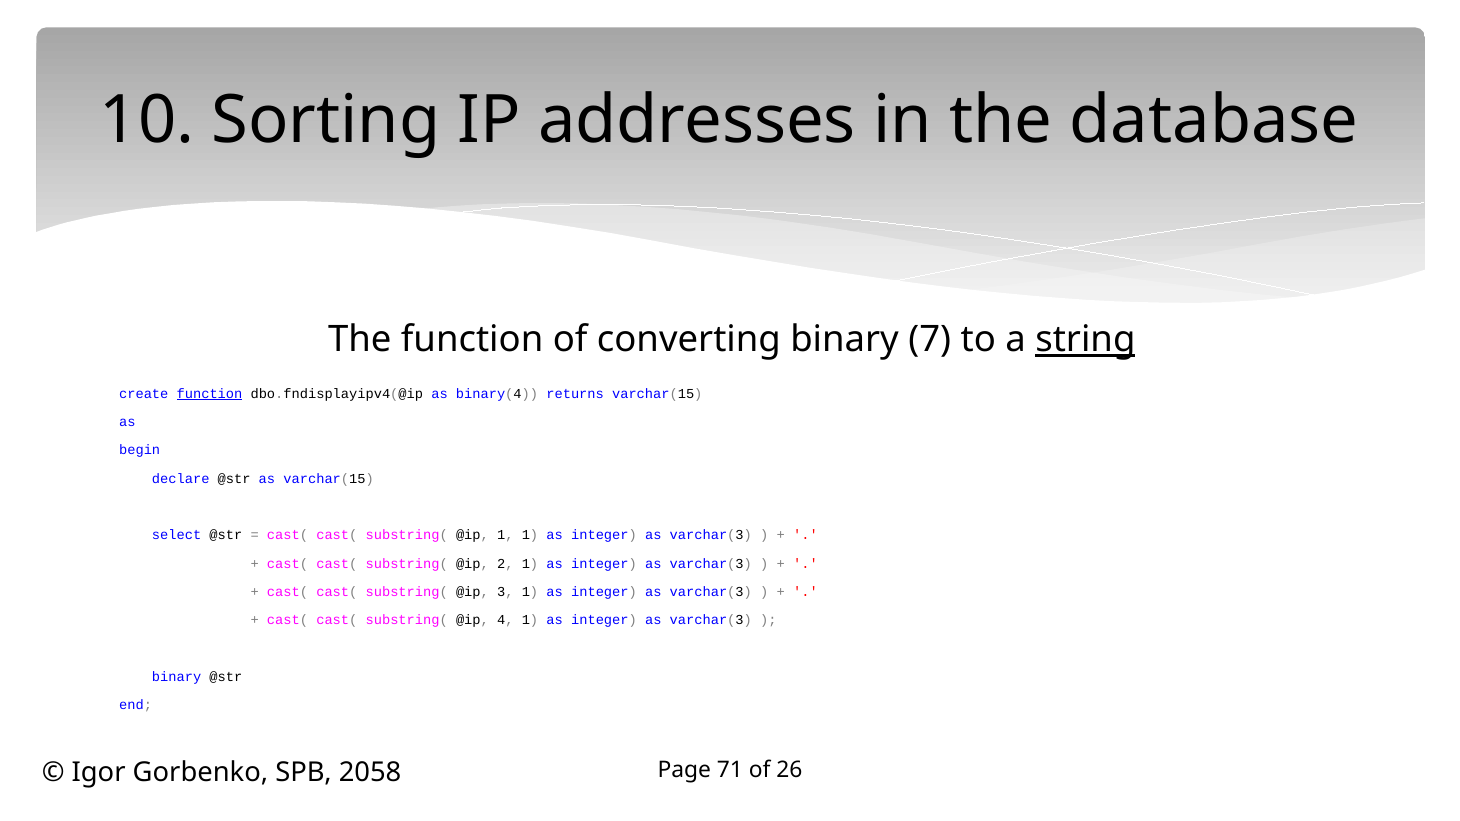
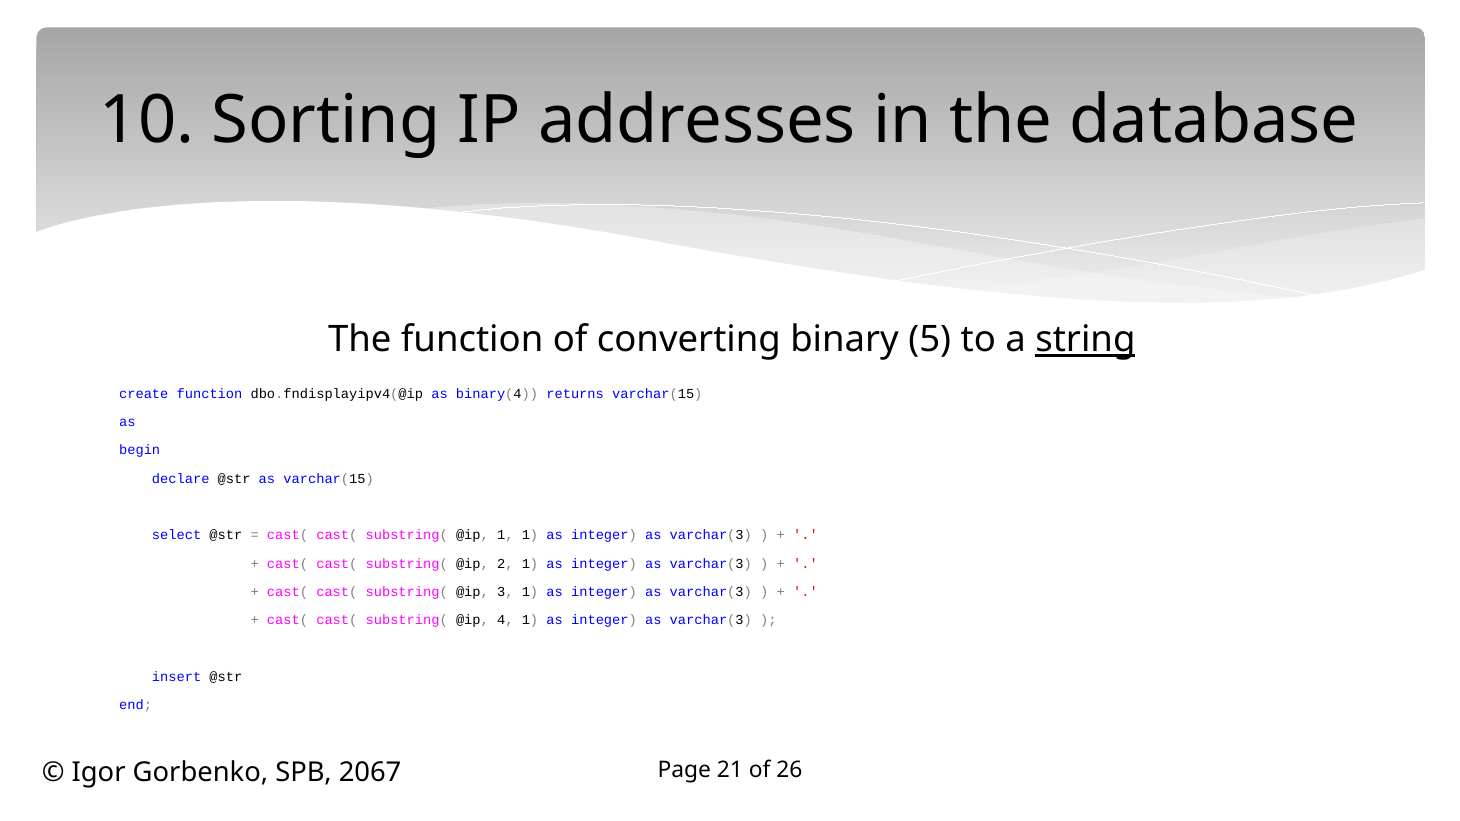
7: 7 -> 5 (930, 340)
function underline: present -> none (210, 394)
binary: binary -> insert (177, 677)
2058: 2058 -> 2067 (370, 772)
71: 71 -> 21 (730, 770)
